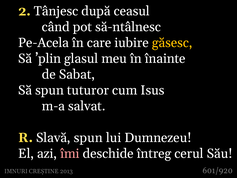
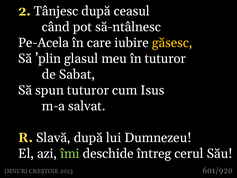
în înainte: înainte -> tuturor (165, 59)
Slavă spun: spun -> după (88, 138)
îmi colour: pink -> light green (70, 153)
